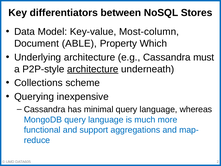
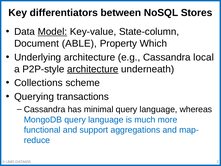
Model underline: none -> present (52, 32)
Most-column: Most-column -> State-column (149, 32)
must: must -> local (204, 57)
inexpensive: inexpensive -> transactions (83, 97)
